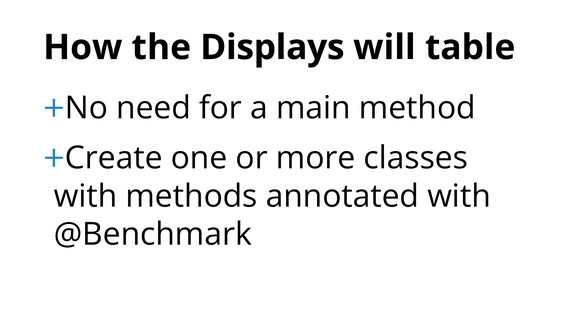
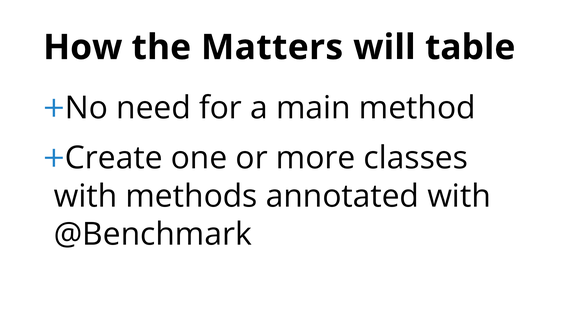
Displays: Displays -> Matters (272, 47)
